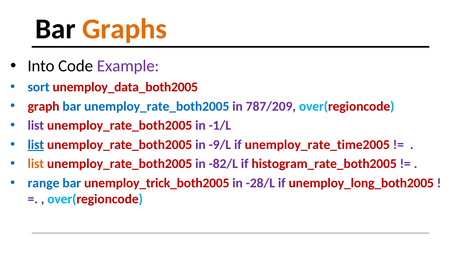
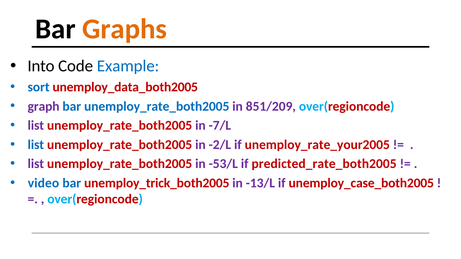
Example colour: purple -> blue (128, 66)
graph colour: red -> purple (44, 106)
787/209: 787/209 -> 851/209 (271, 106)
-1/L: -1/L -> -7/L (220, 126)
list underline: present -> none (36, 145)
-9/L: -9/L -> -2/L (220, 145)
unemploy_rate_time2005: unemploy_rate_time2005 -> unemploy_rate_your2005 (317, 145)
list colour: orange -> purple (36, 164)
-82/L: -82/L -> -53/L (223, 164)
histogram_rate_both2005: histogram_rate_both2005 -> predicted_rate_both2005 (324, 164)
range: range -> video (43, 183)
-28/L: -28/L -> -13/L (260, 183)
unemploy_long_both2005: unemploy_long_both2005 -> unemploy_case_both2005 (361, 183)
